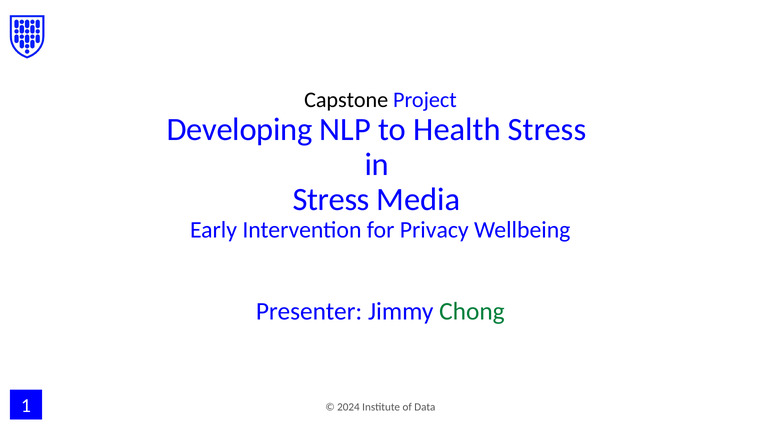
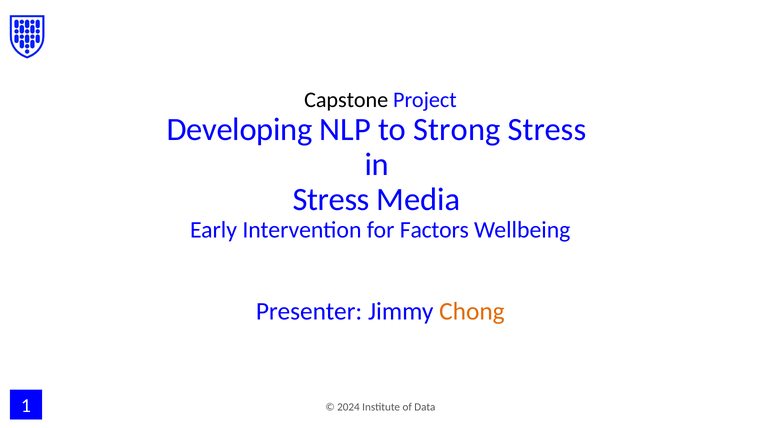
Health: Health -> Strong (457, 129)
Privacy: Privacy -> Factors (434, 230)
Chong colour: green -> orange (472, 311)
